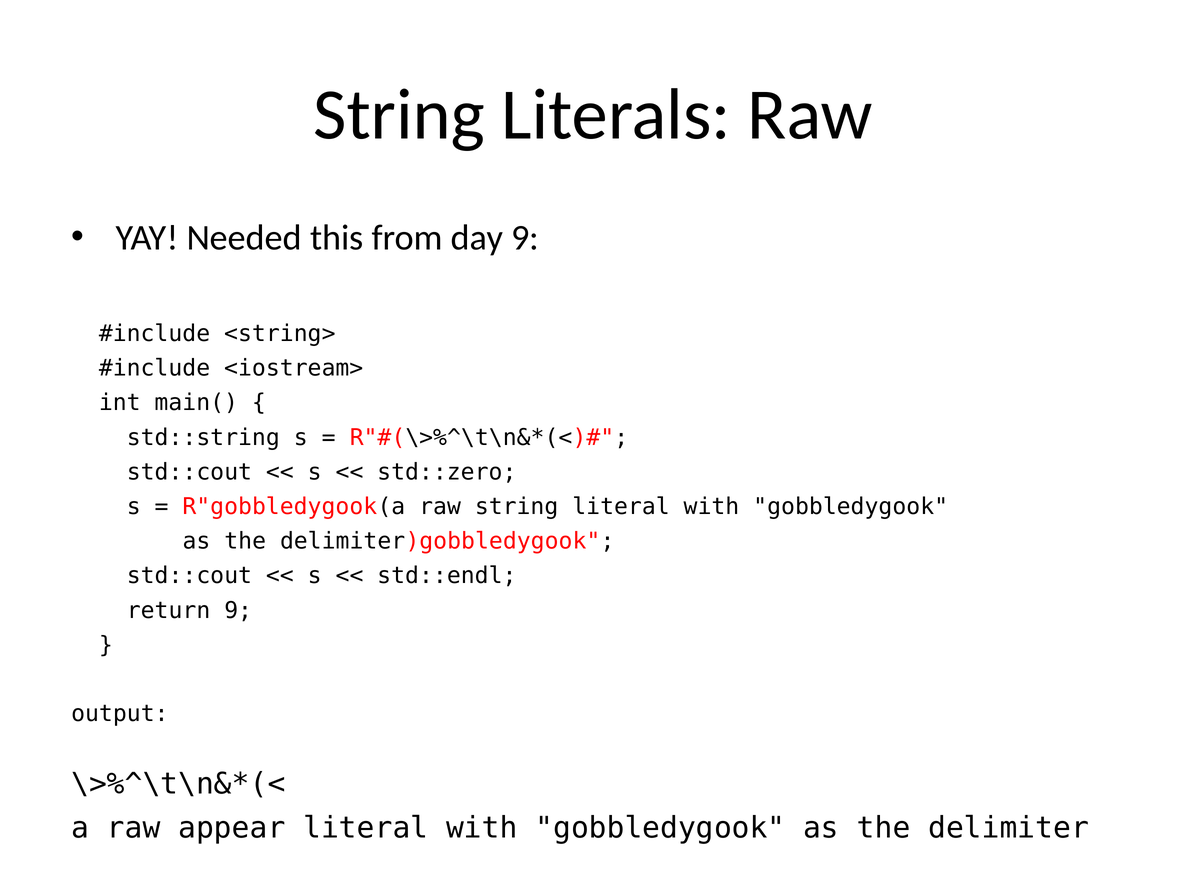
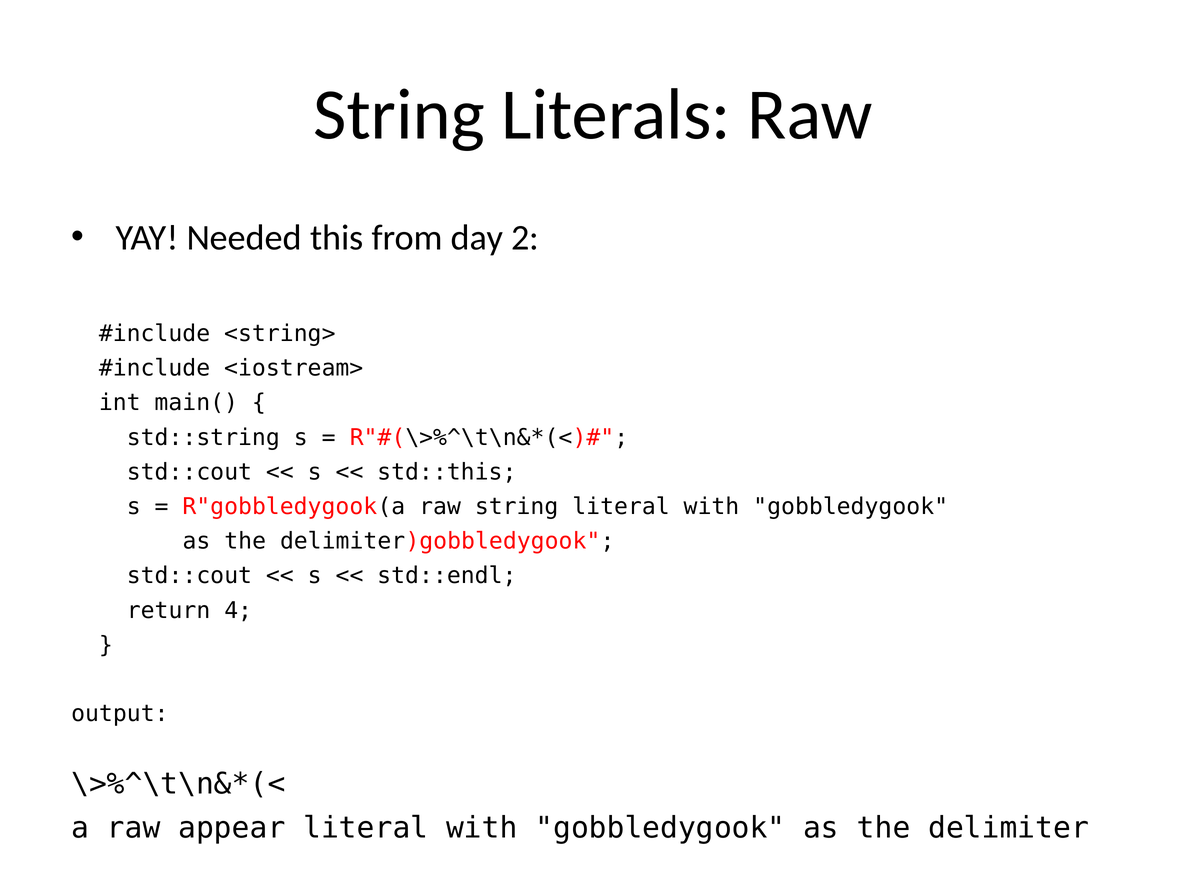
day 9: 9 -> 2 (525, 238)
std::zero: std::zero -> std::this (447, 472)
return 9: 9 -> 4 (238, 611)
